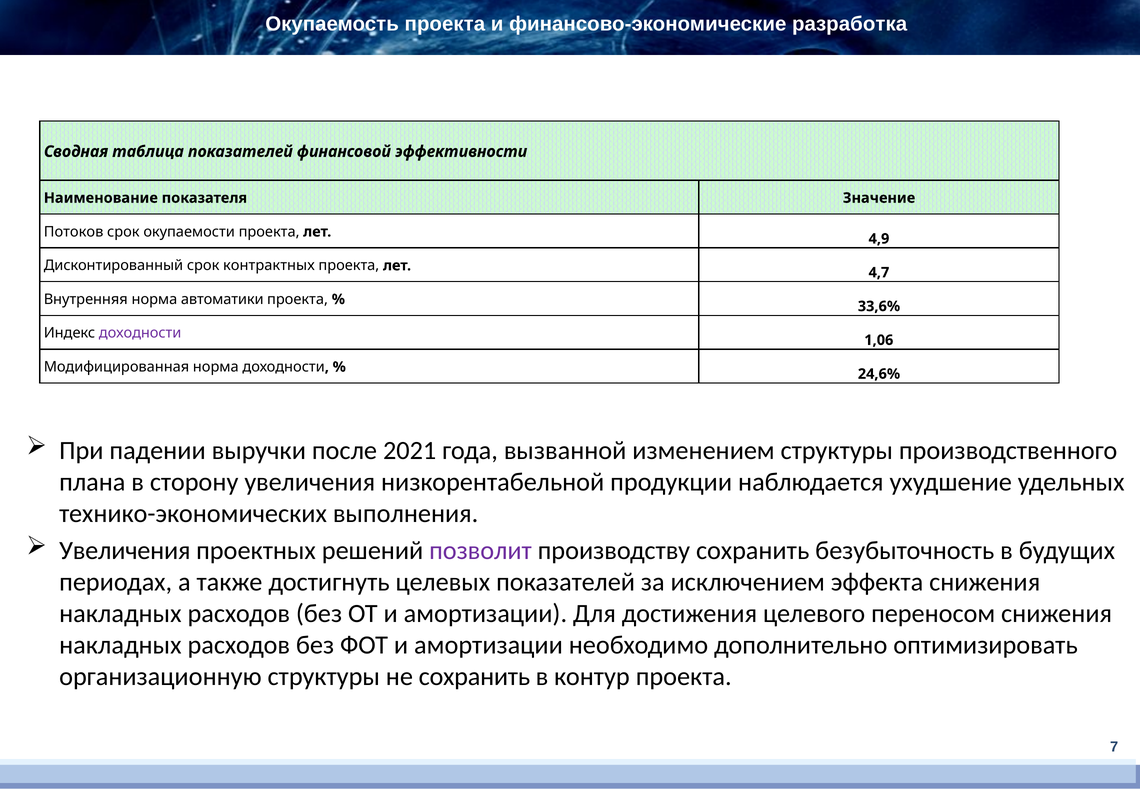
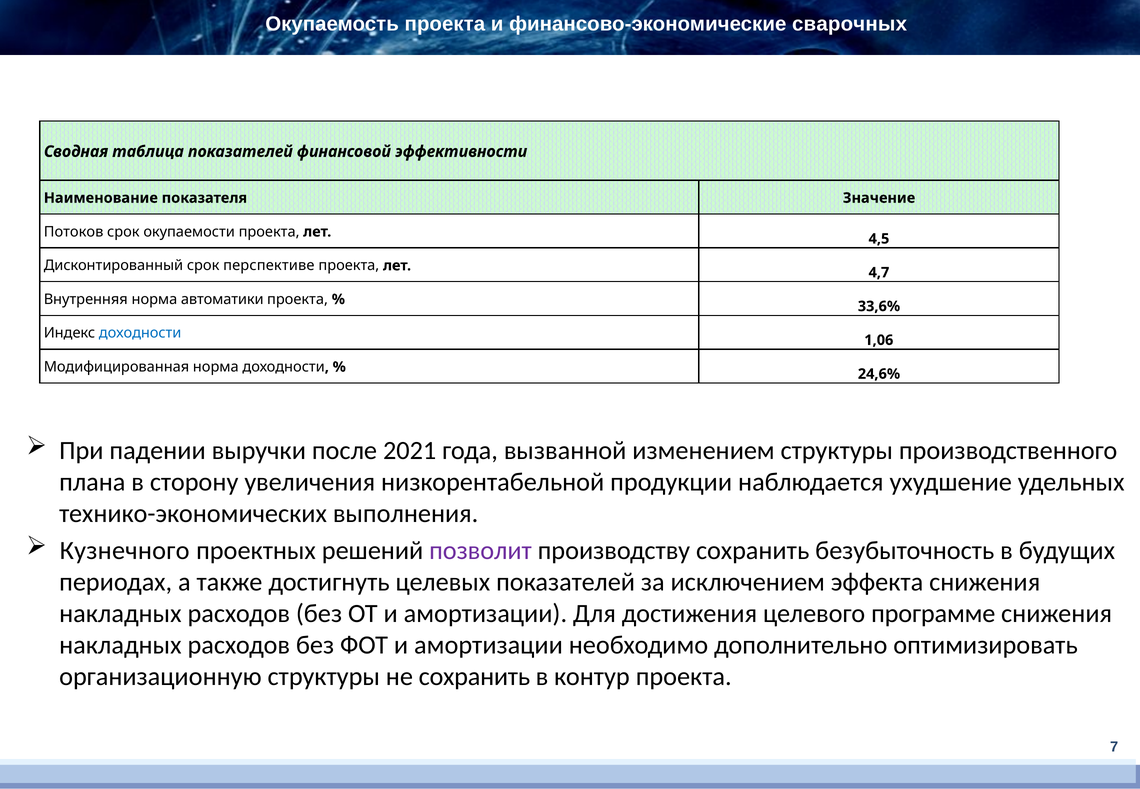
разработка: разработка -> сварочных (850, 24)
4,9: 4,9 -> 4,5 (879, 239)
контрактных: контрактных -> перспективе (269, 266)
доходности colour: purple -> blue (140, 333)
Увеличения: Увеличения -> Кузнечного (125, 551)
переносом: переносом -> программе (933, 614)
